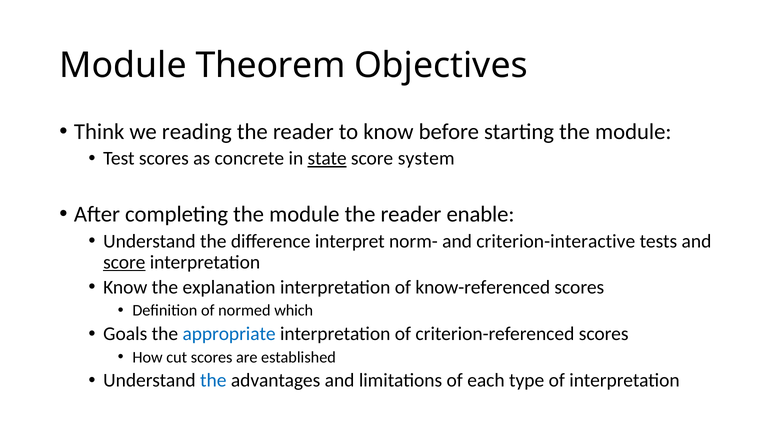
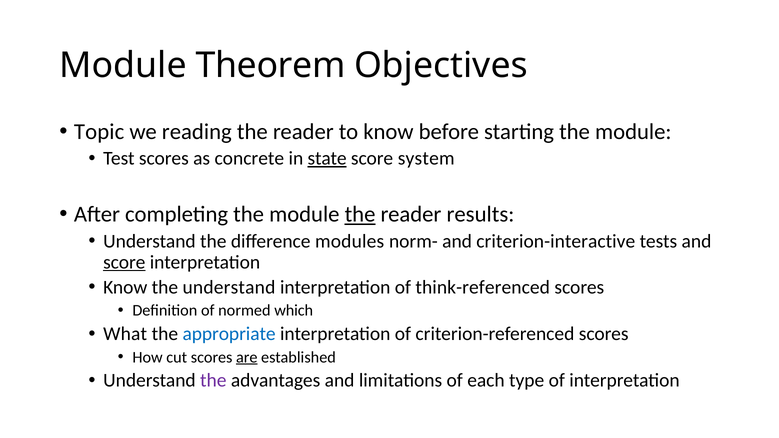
Think: Think -> Topic (99, 132)
the underline: none -> present (360, 214)
enable: enable -> results (480, 214)
interpret: interpret -> modules (350, 241)
the explanation: explanation -> understand (229, 287)
know-referenced: know-referenced -> think-referenced (483, 287)
Goals: Goals -> What (125, 334)
are underline: none -> present (247, 357)
the colour: blue -> purple (213, 381)
